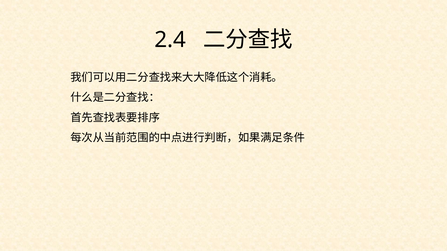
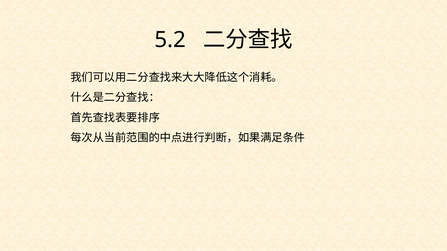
2.4: 2.4 -> 5.2 (170, 40)
